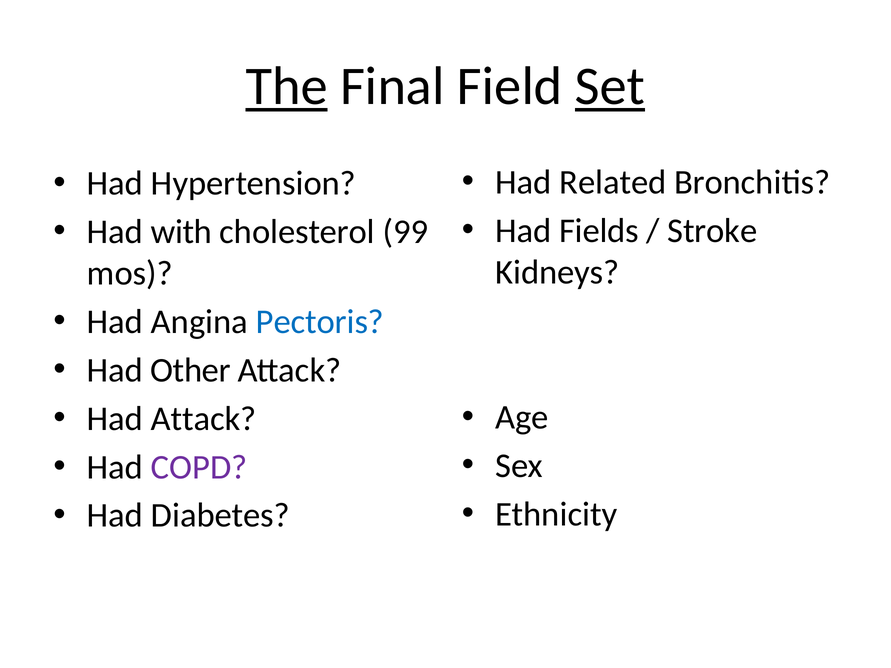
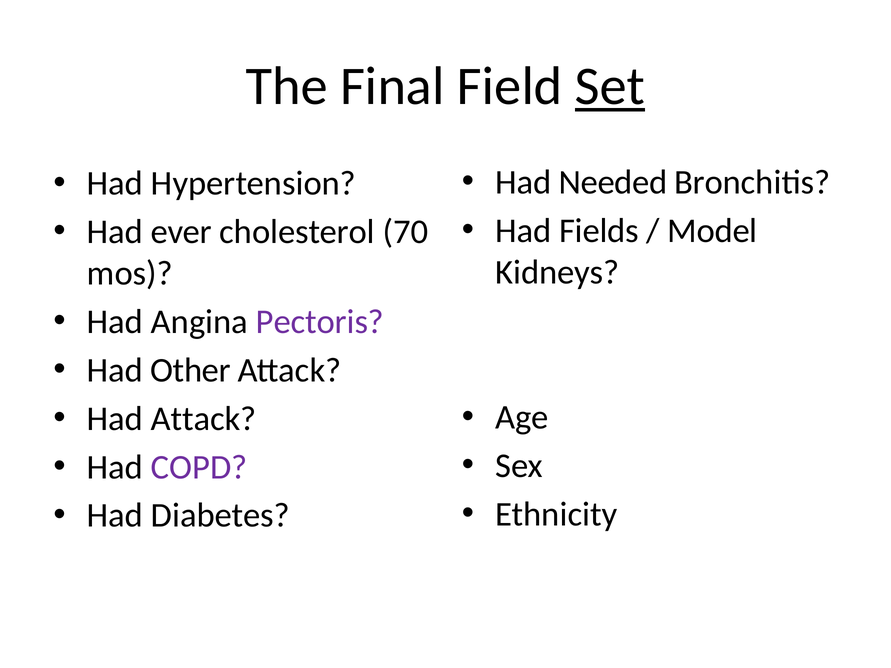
The underline: present -> none (287, 86)
Related: Related -> Needed (613, 182)
Stroke: Stroke -> Model (712, 231)
with: with -> ever (181, 232)
99: 99 -> 70 (405, 232)
Pectoris colour: blue -> purple (320, 322)
